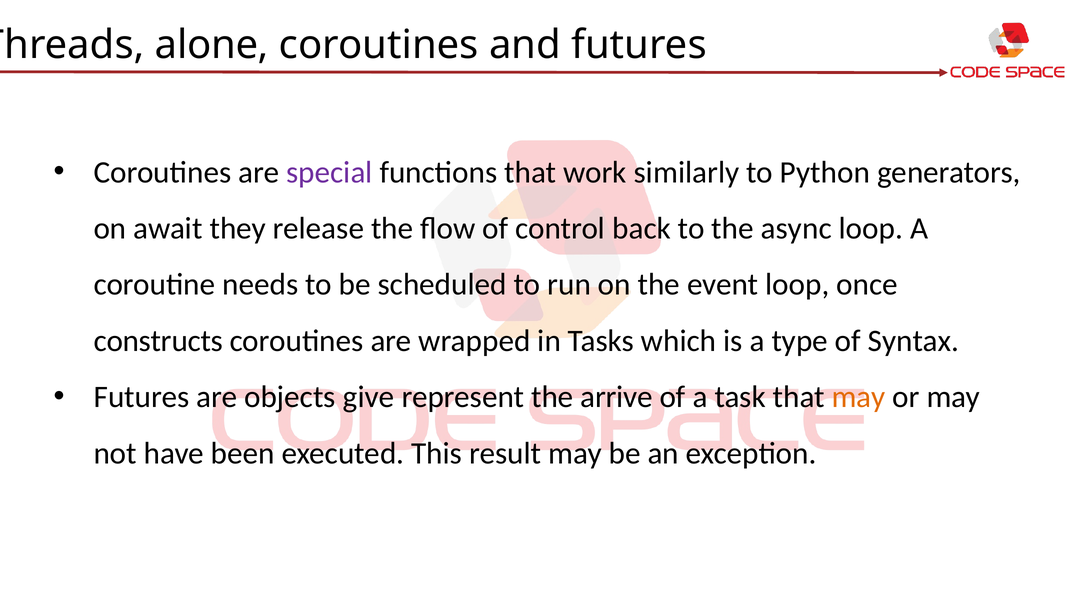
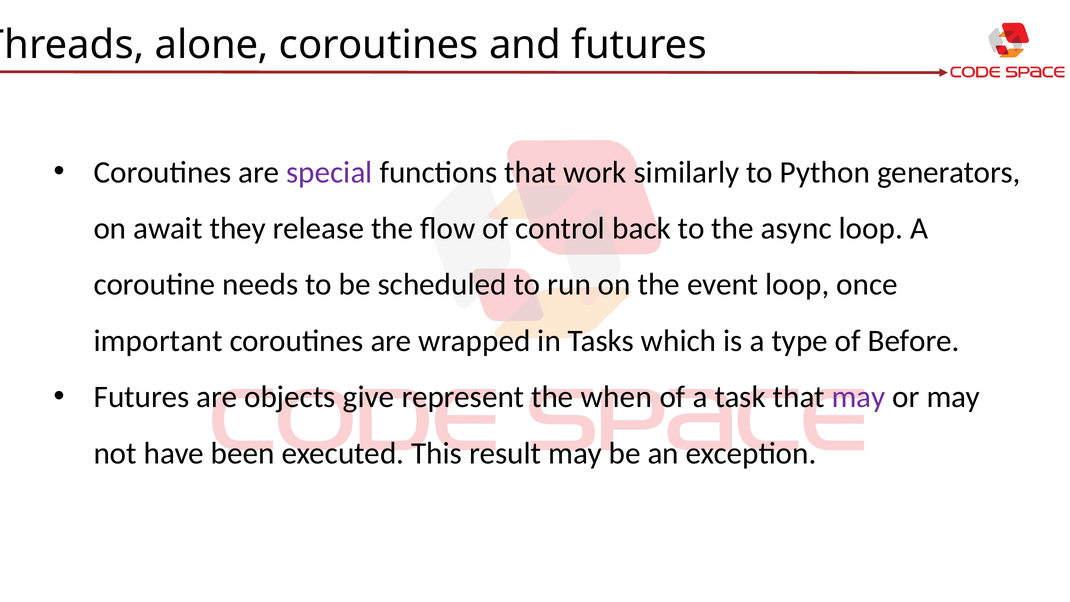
constructs: constructs -> important (158, 341)
Syntax: Syntax -> Before (914, 341)
arrive: arrive -> when (616, 397)
may colour: orange -> purple (859, 397)
